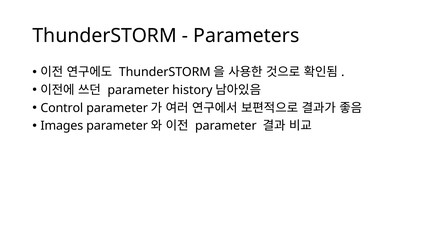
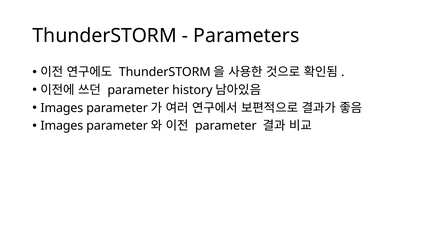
Control: Control -> Images (62, 108)
